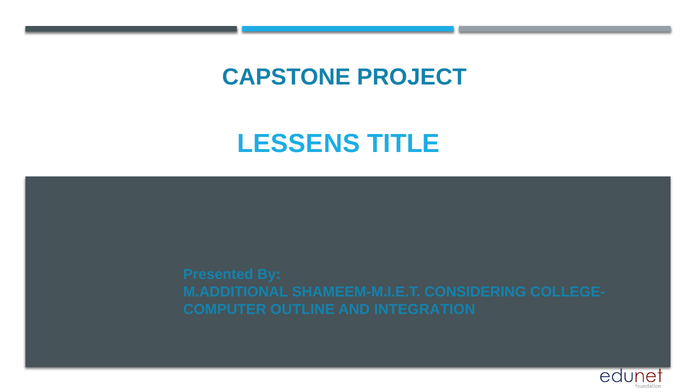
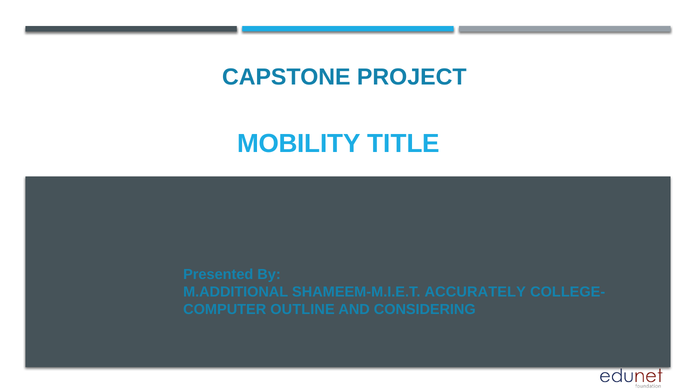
LESSENS: LESSENS -> MOBILITY (299, 143)
CONSIDERING: CONSIDERING -> ACCURATELY (475, 292)
INTEGRATION: INTEGRATION -> CONSIDERING (425, 309)
